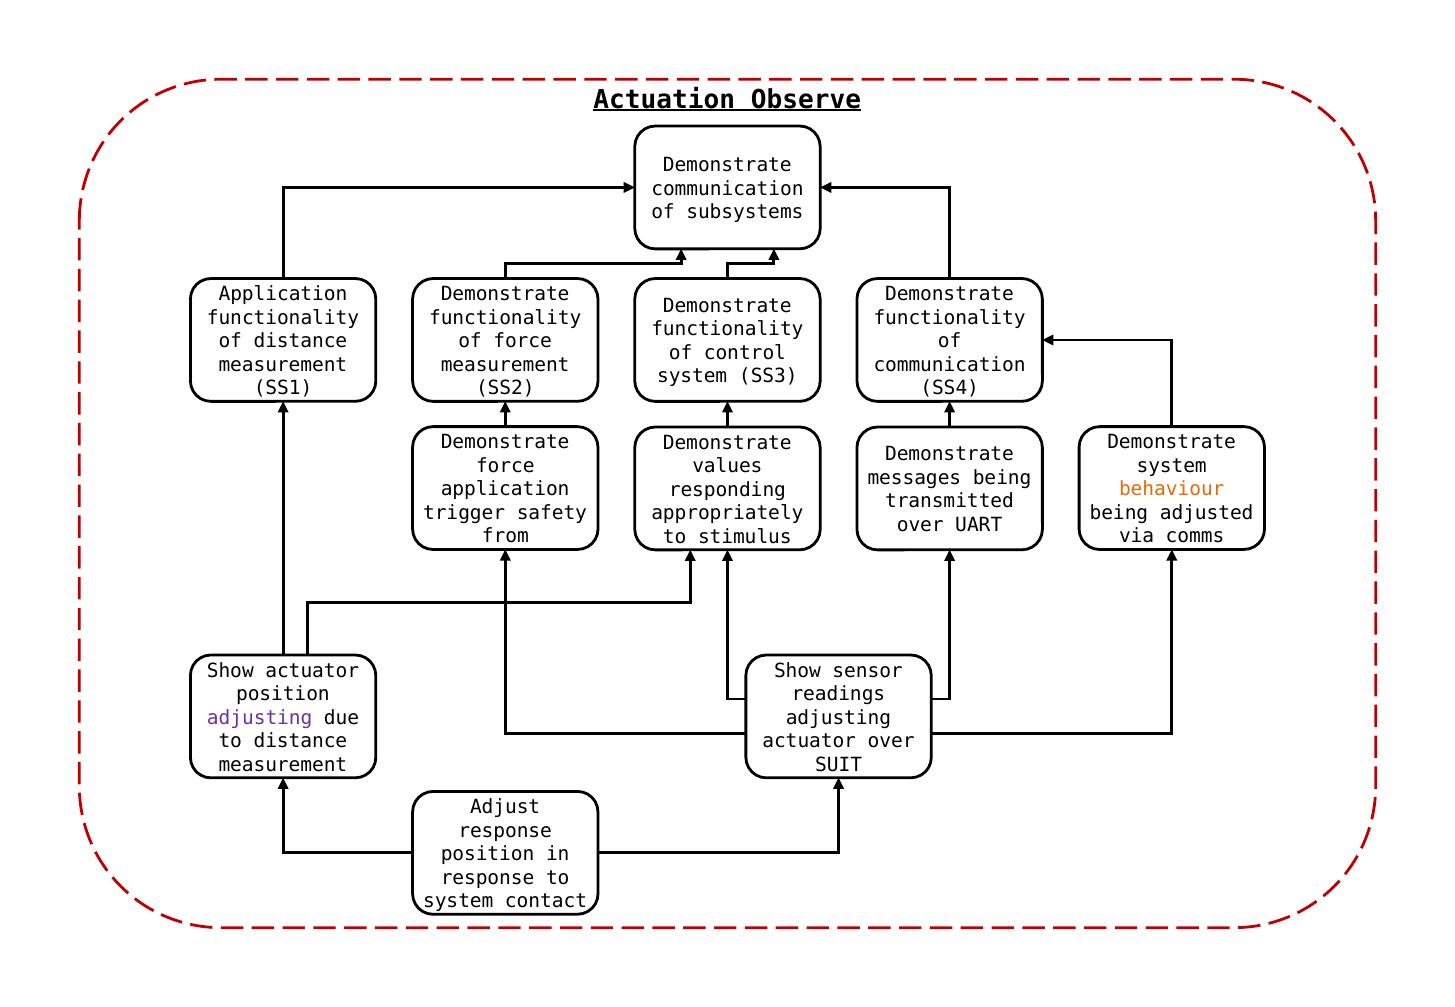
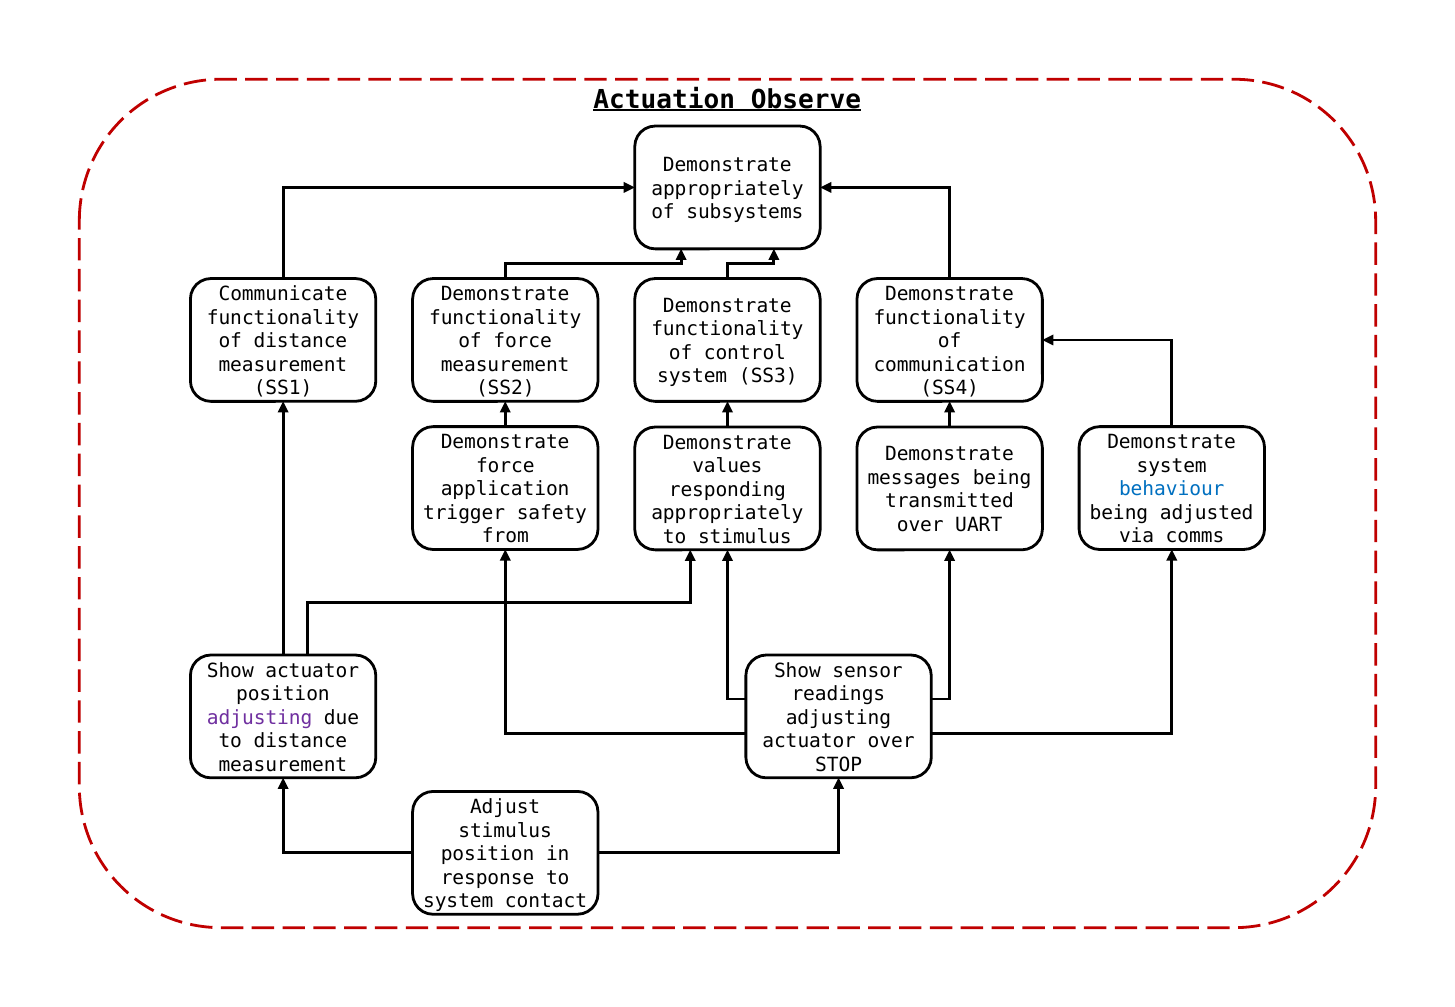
communication: communication -> appropriately (727, 189)
Application: Application -> Communicate (283, 294)
behaviour colour: orange -> blue (1172, 490)
SUIT: SUIT -> STOP (839, 765)
response: response -> stimulus (505, 831)
